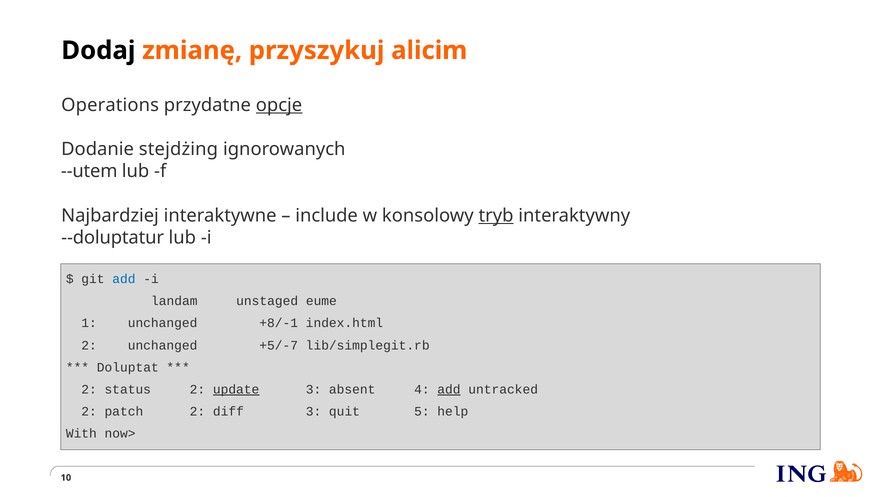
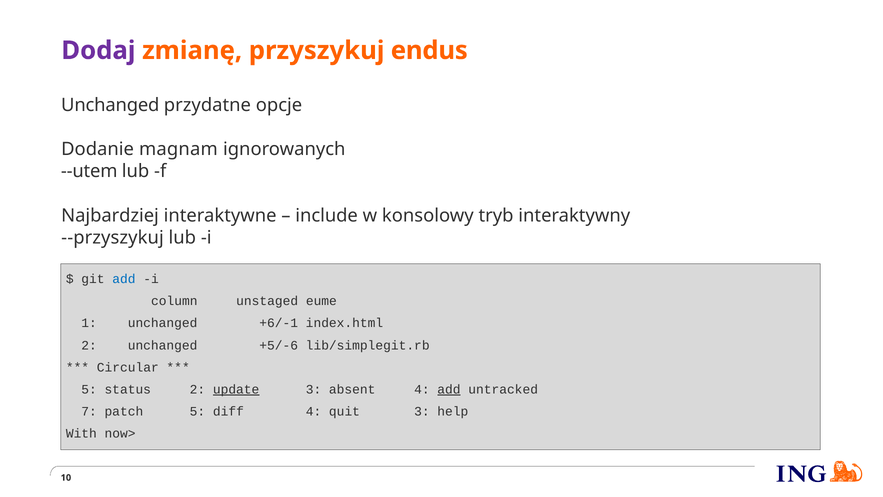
Dodaj colour: black -> purple (98, 50)
alicim: alicim -> endus (429, 50)
Operations: Operations -> Unchanged (110, 105)
opcje underline: present -> none (279, 105)
stejdżing: stejdżing -> magnam (178, 149)
tryb underline: present -> none (496, 215)
--doluptatur: --doluptatur -> --przyszykuj (113, 237)
landam: landam -> column (174, 301)
+8/-1: +8/-1 -> +6/-1 (279, 323)
+5/-7: +5/-7 -> +5/-6 (279, 345)
Doluptat: Doluptat -> Circular (128, 367)
2: 2 -> 5 (89, 389)
2: 2 -> 7 (89, 411)
patch 2: 2 -> 5 (197, 411)
diff 3: 3 -> 4 (314, 411)
quit 5: 5 -> 3 (422, 411)
